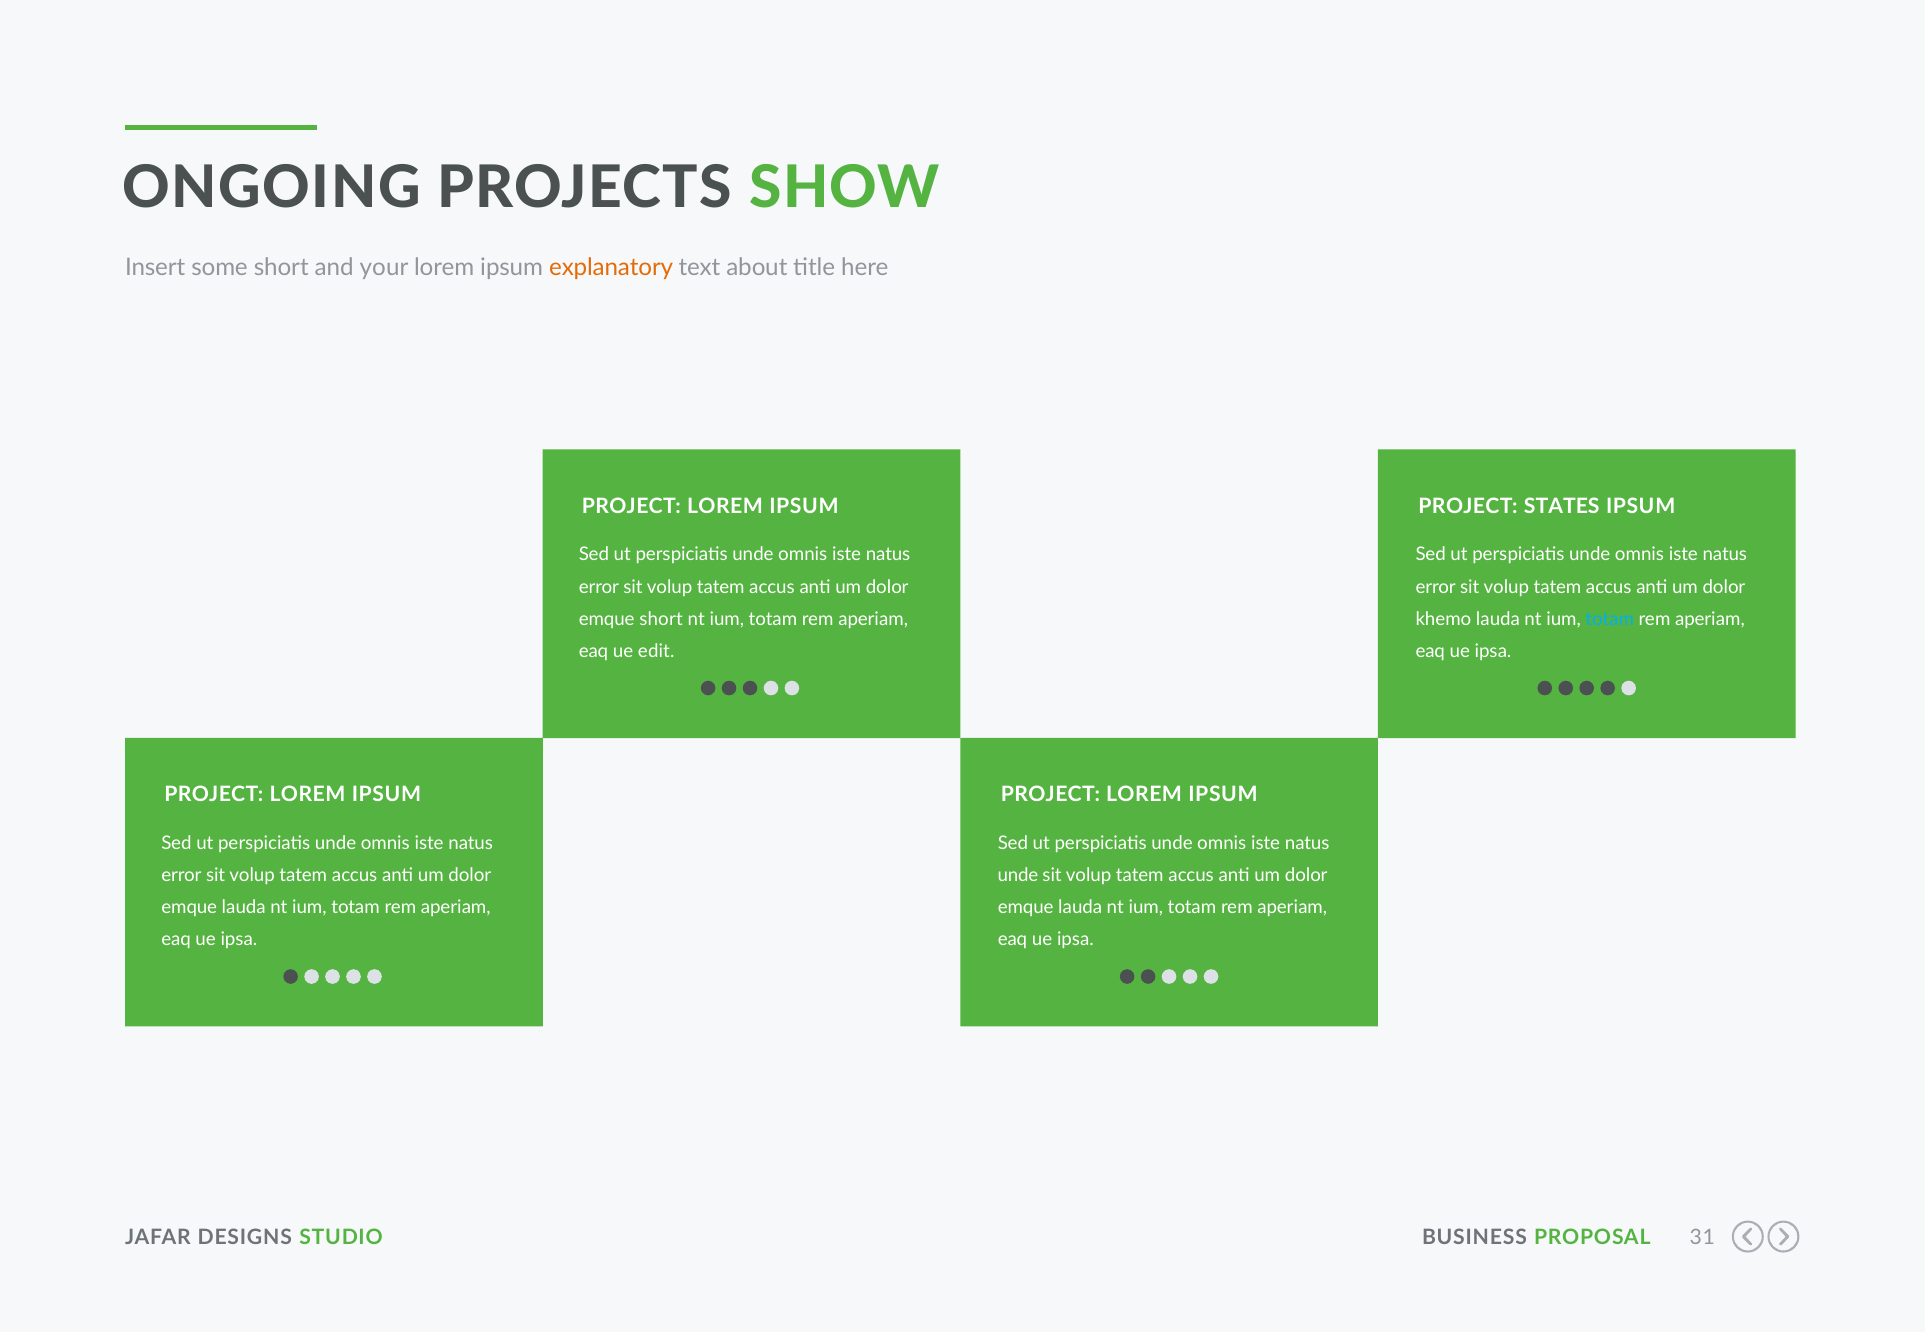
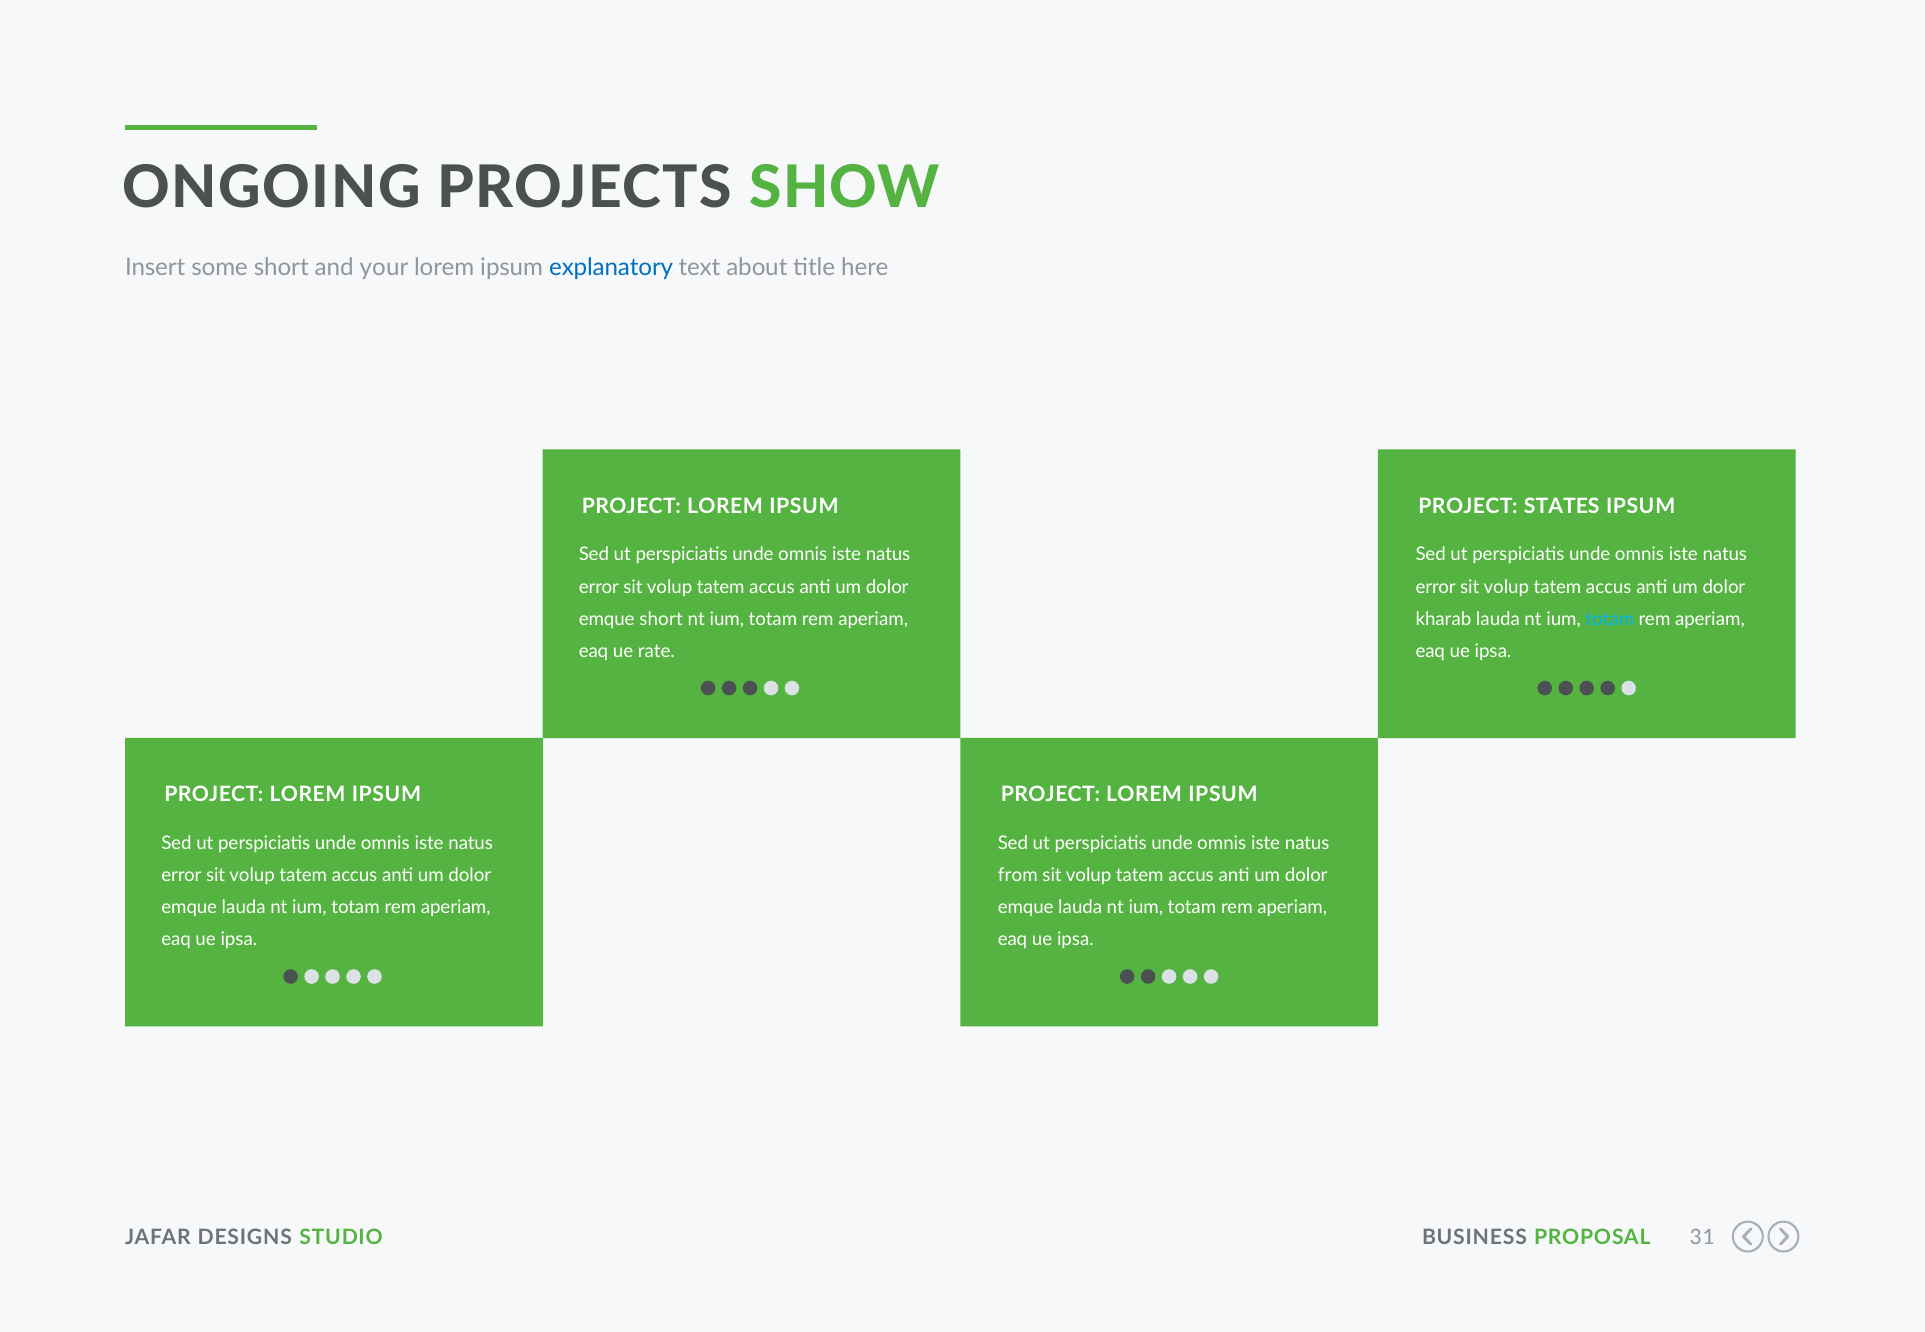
explanatory colour: orange -> blue (611, 268)
khemo: khemo -> kharab (1443, 619)
edit: edit -> rate (656, 651)
unde: unde -> from (1018, 876)
